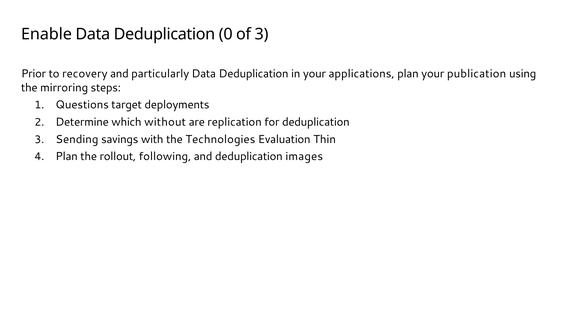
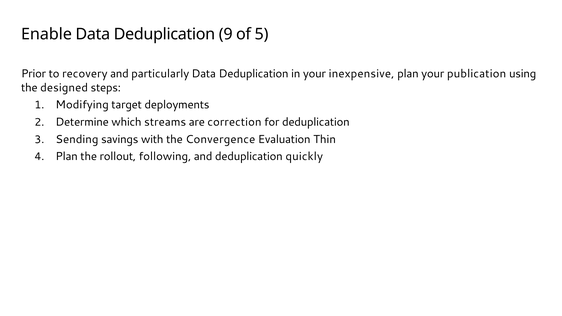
0: 0 -> 9 (226, 34)
of 3: 3 -> 5 (261, 34)
applications: applications -> inexpensive (362, 74)
mirroring: mirroring -> designed (64, 88)
Questions: Questions -> Modifying (82, 105)
without: without -> streams (165, 122)
replication: replication -> correction (234, 122)
Technologies: Technologies -> Convergence (220, 139)
images: images -> quickly (304, 157)
